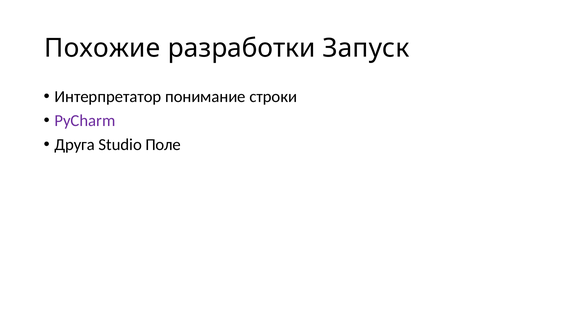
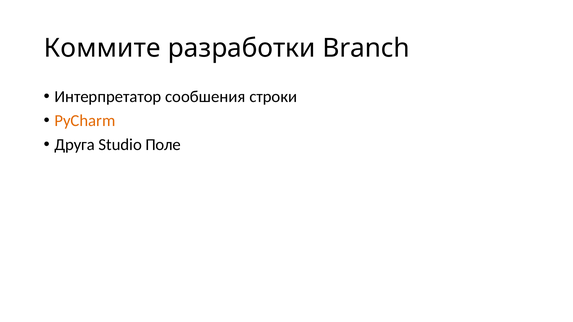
Похожие: Похожие -> Коммите (102, 48)
Запуск: Запуск -> Branch (366, 48)
понимание: понимание -> сообшения (205, 97)
PyCharm colour: purple -> orange (85, 121)
